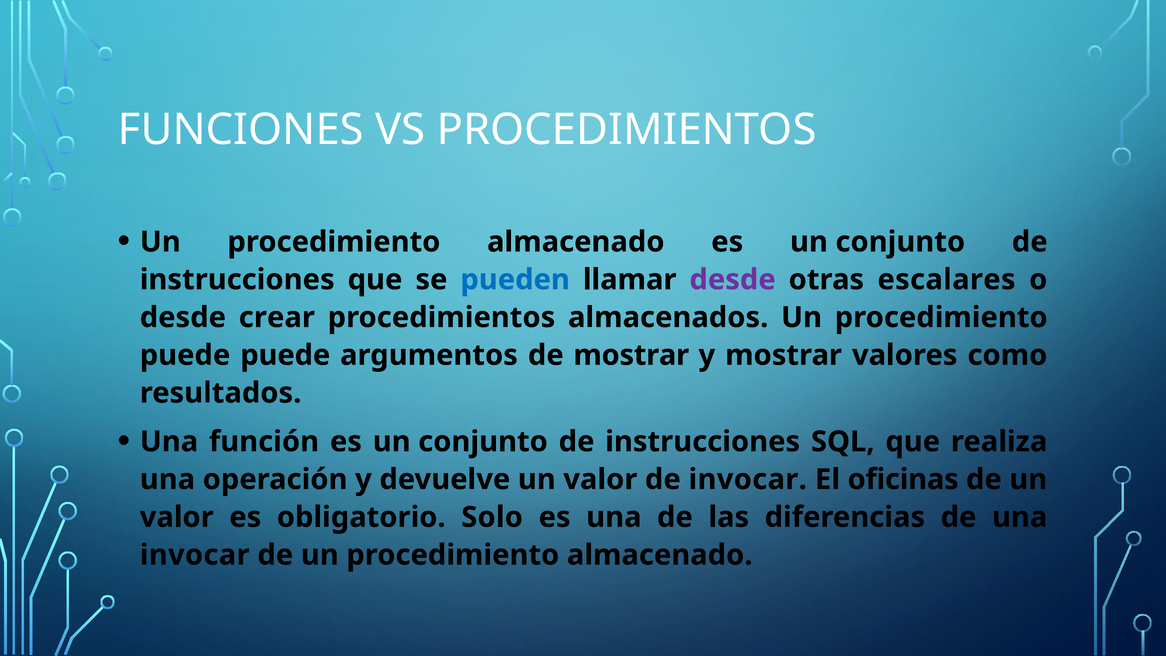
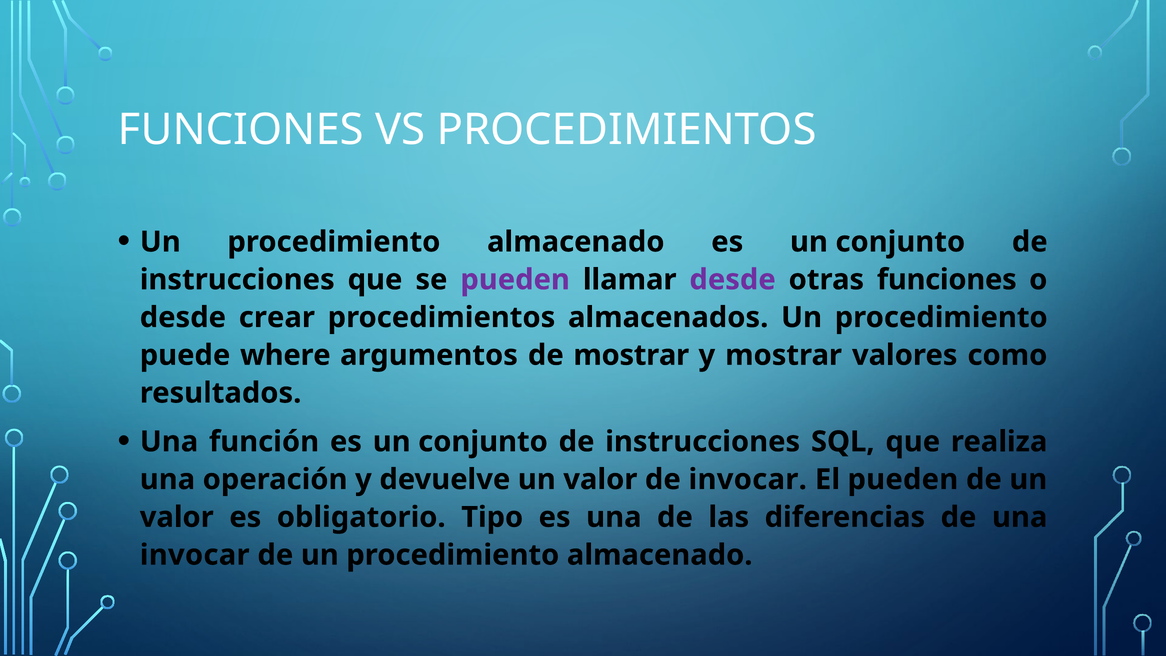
pueden colour: blue -> purple (515, 280)
otras escalares: escalares -> funciones (947, 280)
puede puede: puede -> where (285, 355)
El oficinas: oficinas -> pueden (903, 479)
Solo: Solo -> Tipo (492, 517)
